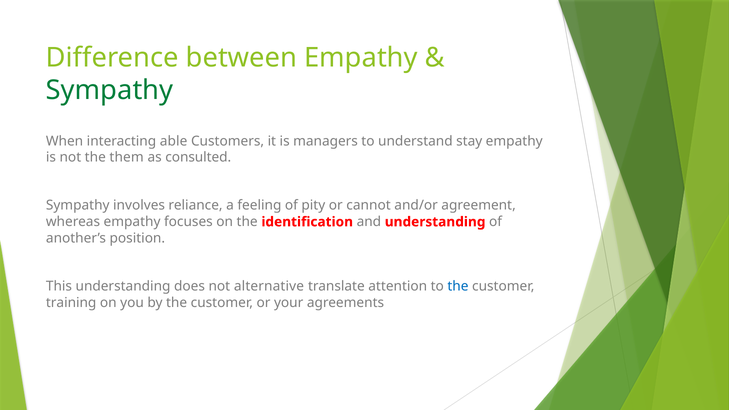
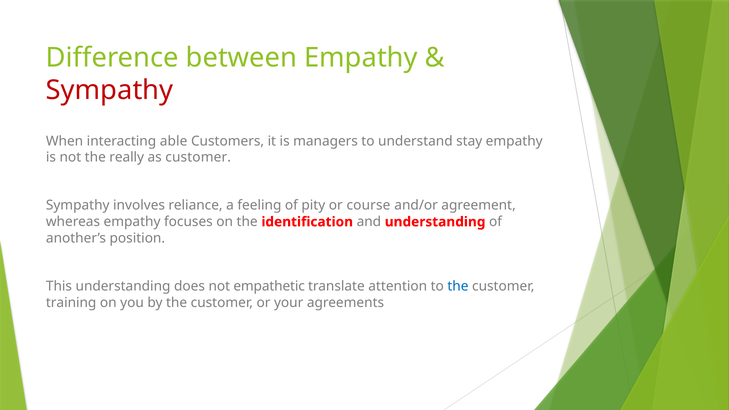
Sympathy colour: green -> red (110, 90)
them: them -> really (127, 157)
as consulted: consulted -> customer (198, 157)
cannot: cannot -> course (368, 205)
alternative: alternative -> empathetic (269, 286)
